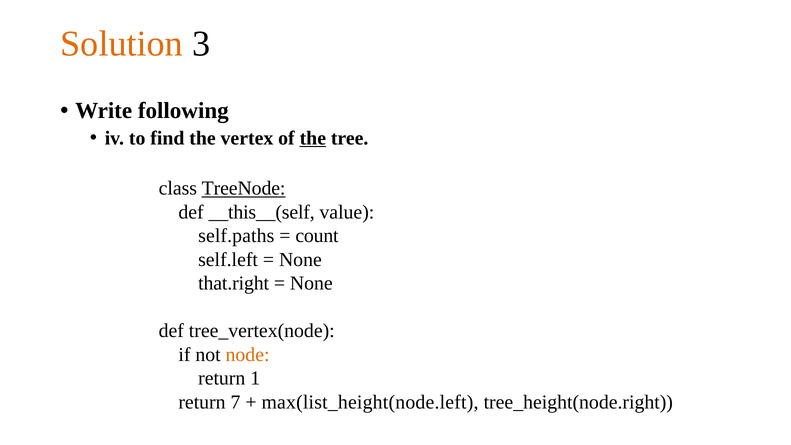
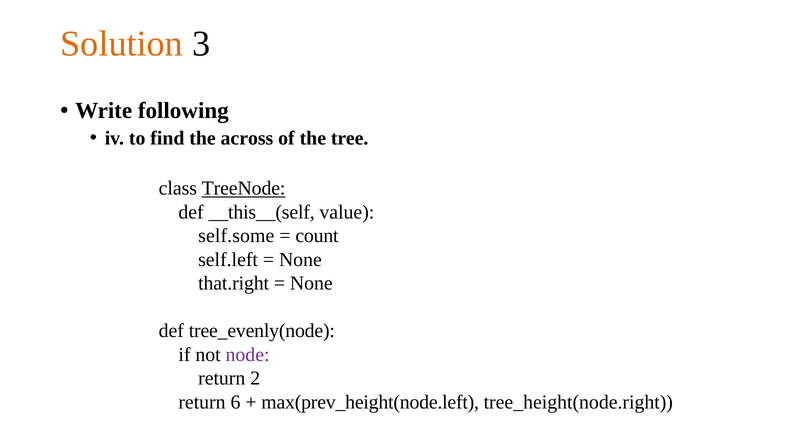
vertex: vertex -> across (247, 138)
the underline: present -> none (313, 138)
self.paths: self.paths -> self.some (236, 236)
tree_vertex(node: tree_vertex(node -> tree_evenly(node (262, 331)
node colour: orange -> purple (248, 354)
1: 1 -> 2 (255, 378)
7: 7 -> 6 (235, 402)
max(list_height(node.left: max(list_height(node.left -> max(prev_height(node.left (370, 402)
